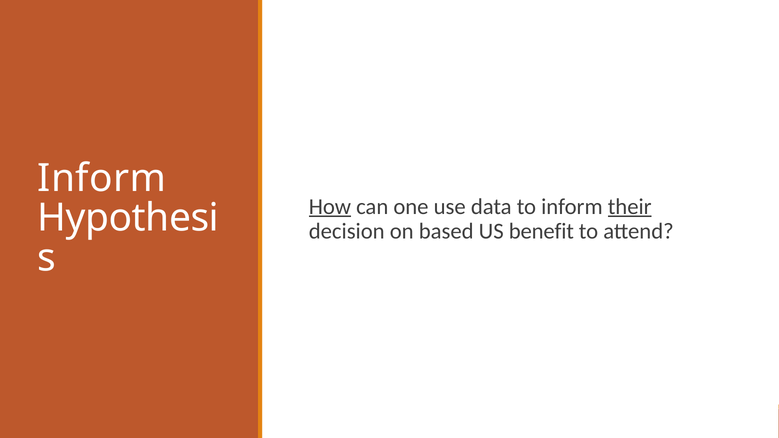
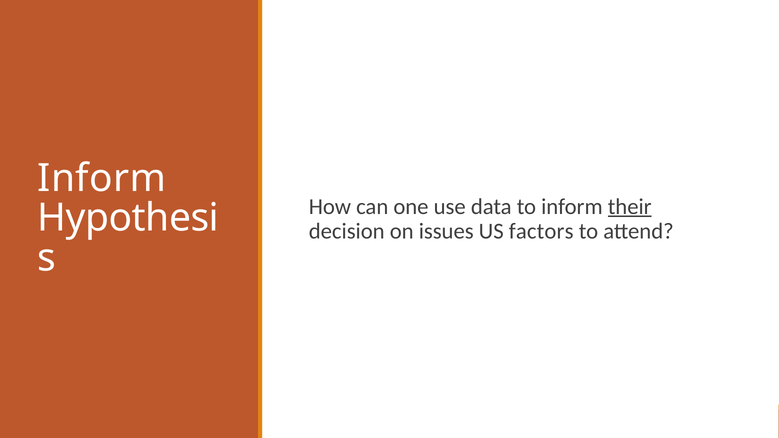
How underline: present -> none (330, 207)
based: based -> issues (446, 231)
benefit: benefit -> factors (541, 231)
